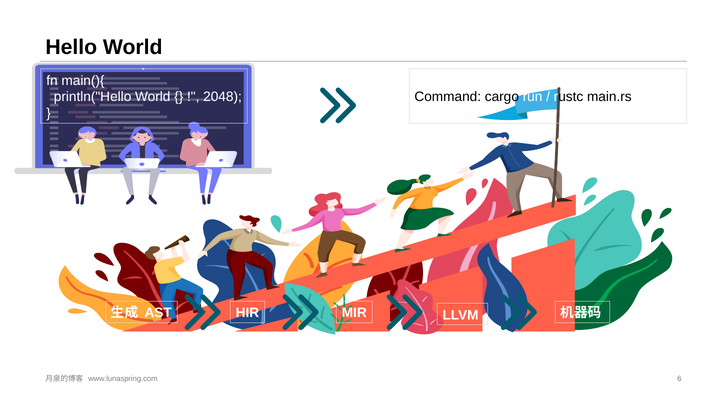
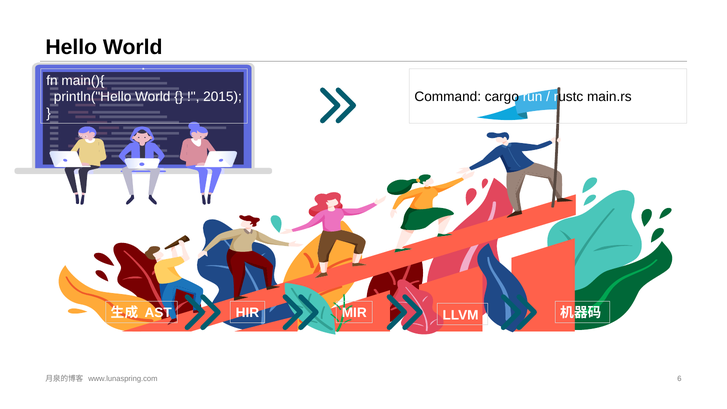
2048: 2048 -> 2015 (223, 97)
